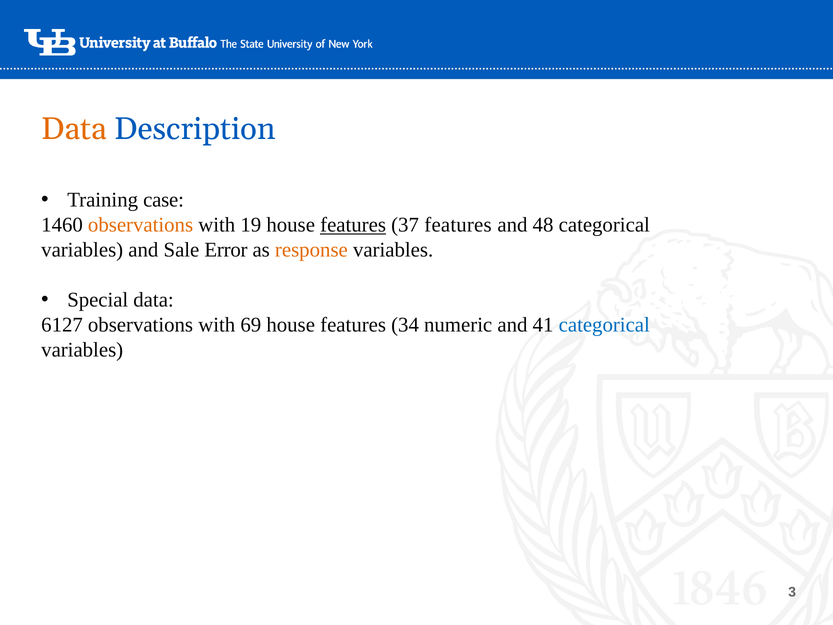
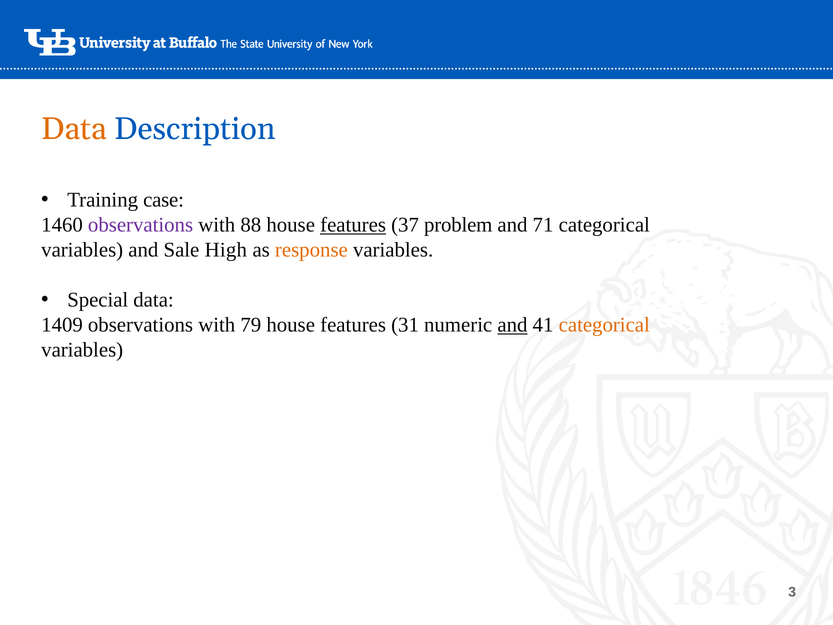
observations colour: orange -> purple (141, 225)
19: 19 -> 88 (251, 225)
37 features: features -> problem (458, 225)
48: 48 -> 71 (543, 225)
Error: Error -> High (226, 250)
6127: 6127 -> 1409 (62, 325)
69: 69 -> 79 (251, 325)
34: 34 -> 31 (405, 325)
and underline: none -> present (512, 325)
categorical colour: blue -> orange (604, 325)
